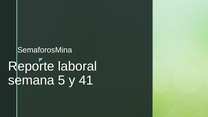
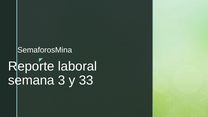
5: 5 -> 3 (62, 80)
41: 41 -> 33 (86, 80)
